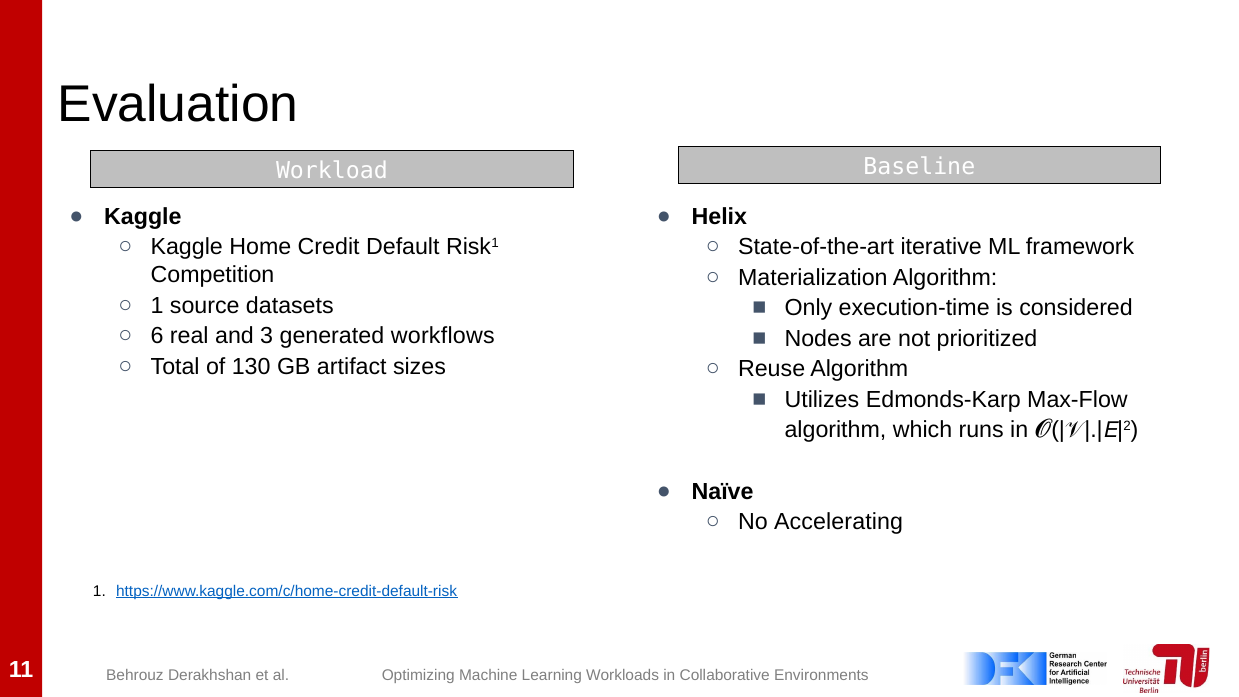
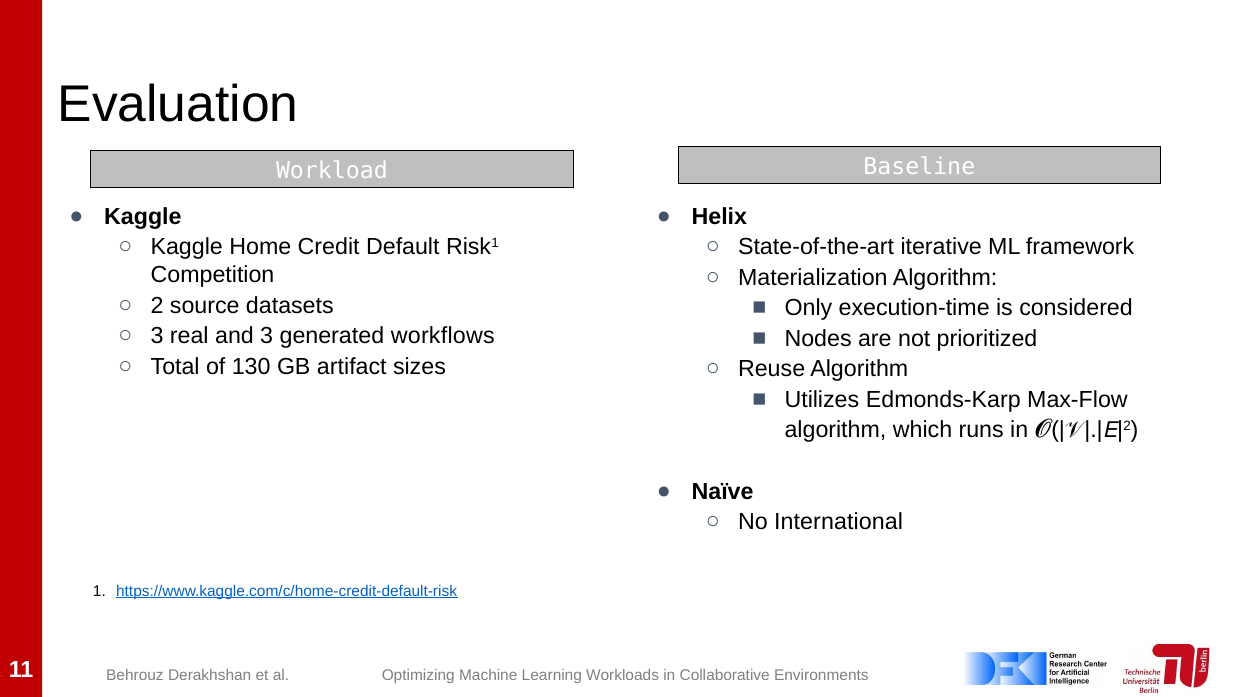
1: 1 -> 2 (157, 306)
6: 6 -> 3 (157, 336)
Accelerating: Accelerating -> International (839, 522)
